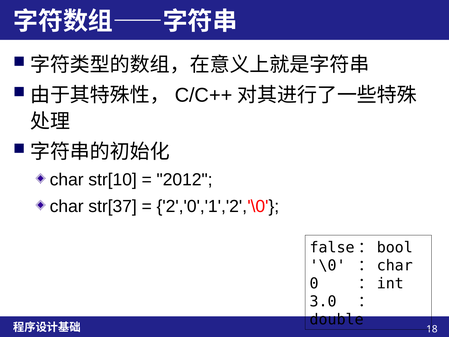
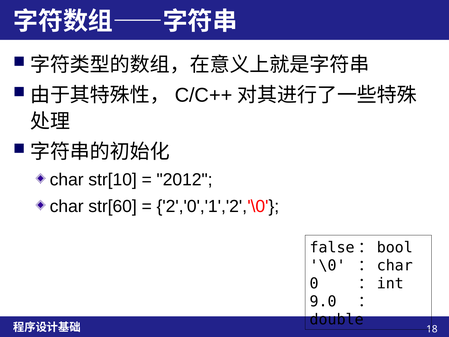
str[37: str[37 -> str[60 (113, 206)
3.0: 3.0 -> 9.0 (323, 301)
